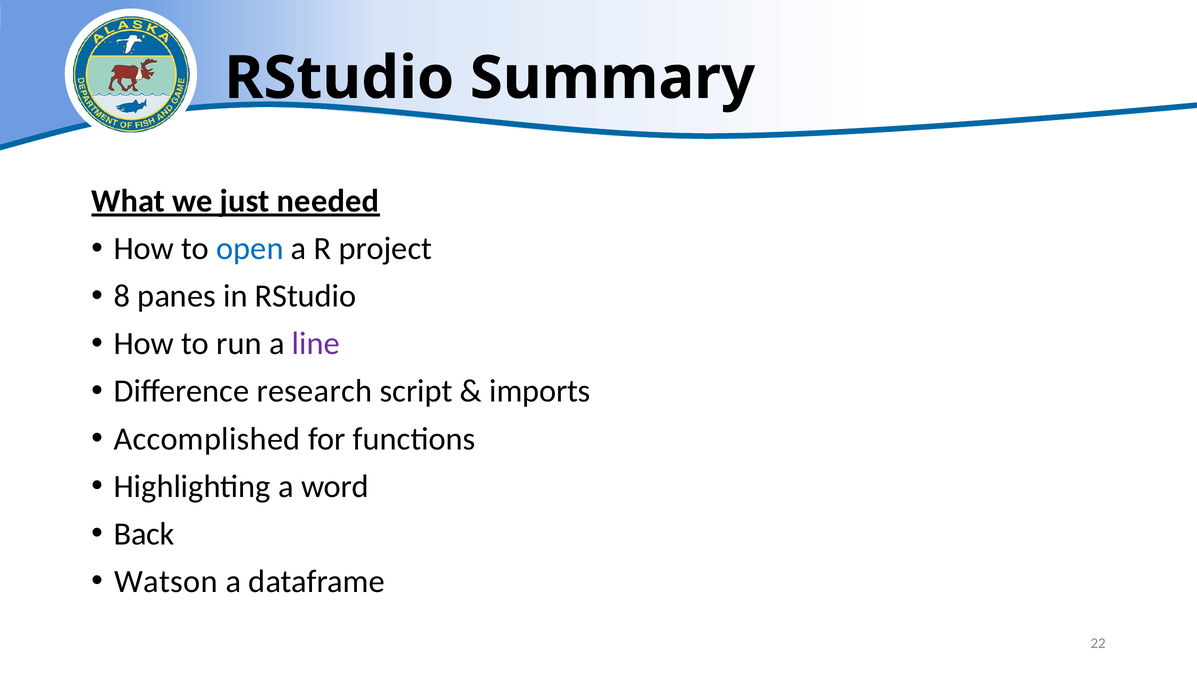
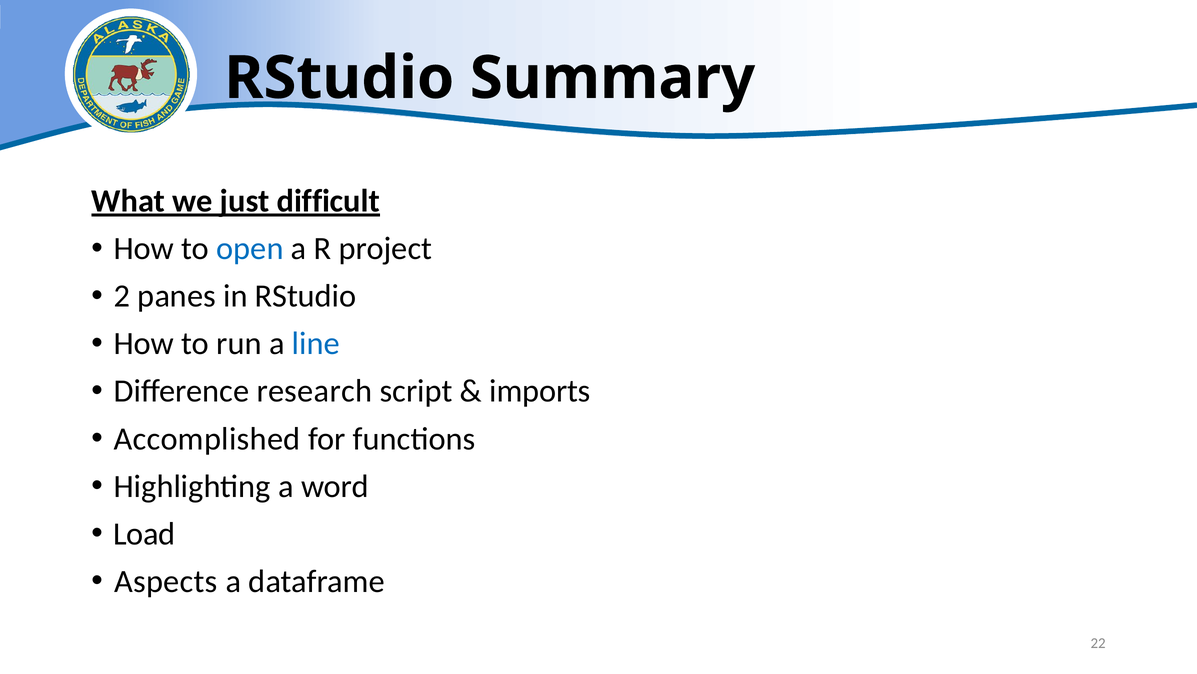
needed: needed -> difficult (328, 201)
8: 8 -> 2 (122, 296)
line colour: purple -> blue (316, 343)
Back: Back -> Load (144, 533)
Watson: Watson -> Aspects (166, 581)
